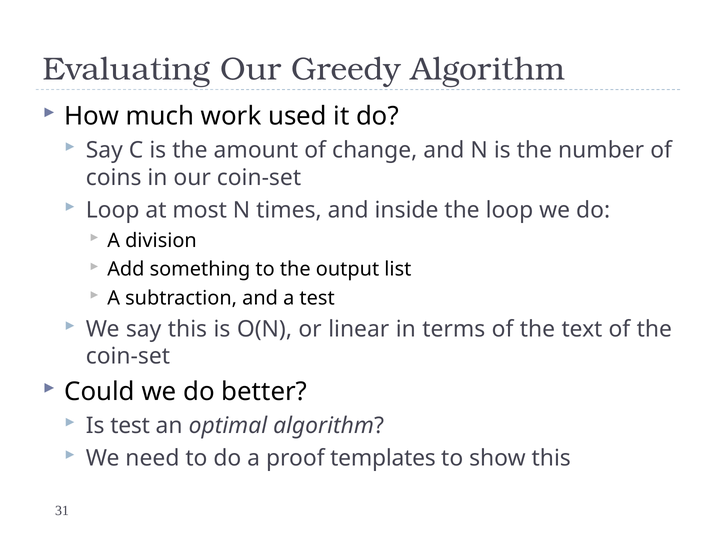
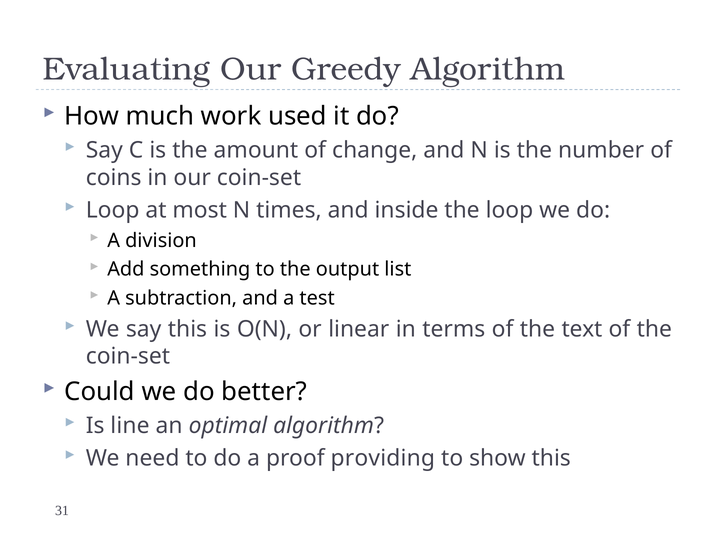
Is test: test -> line (130, 426)
templates: templates -> providing (383, 458)
